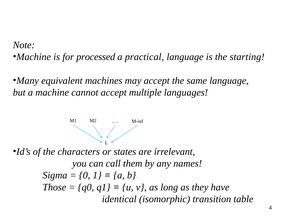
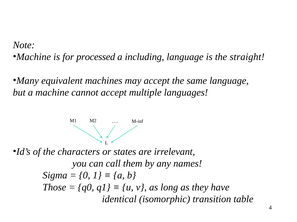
practical: practical -> including (145, 57)
starting: starting -> straight (247, 57)
